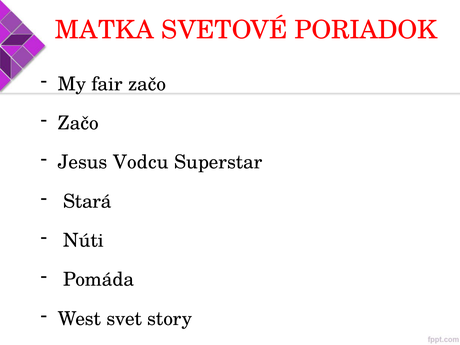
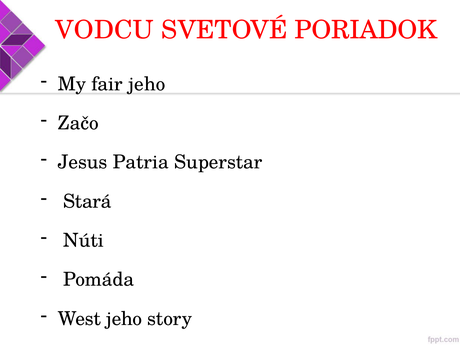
MATKA: MATKA -> VODCU (104, 30)
fair začo: začo -> jeho (147, 84)
Vodcu: Vodcu -> Patria (141, 162)
West svet: svet -> jeho (124, 319)
